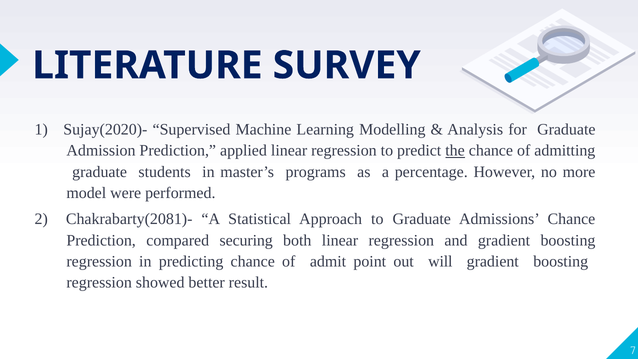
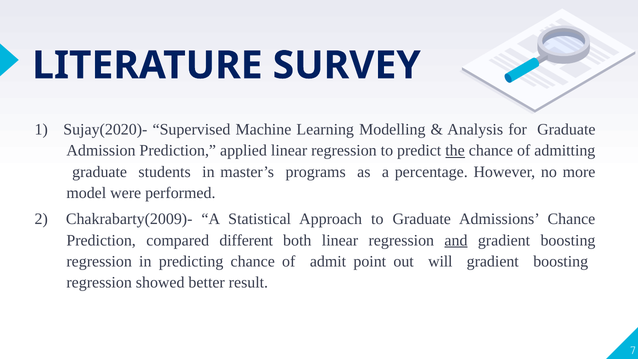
Chakrabarty(2081)-: Chakrabarty(2081)- -> Chakrabarty(2009)- (129, 219)
securing: securing -> different (246, 240)
and underline: none -> present (456, 240)
